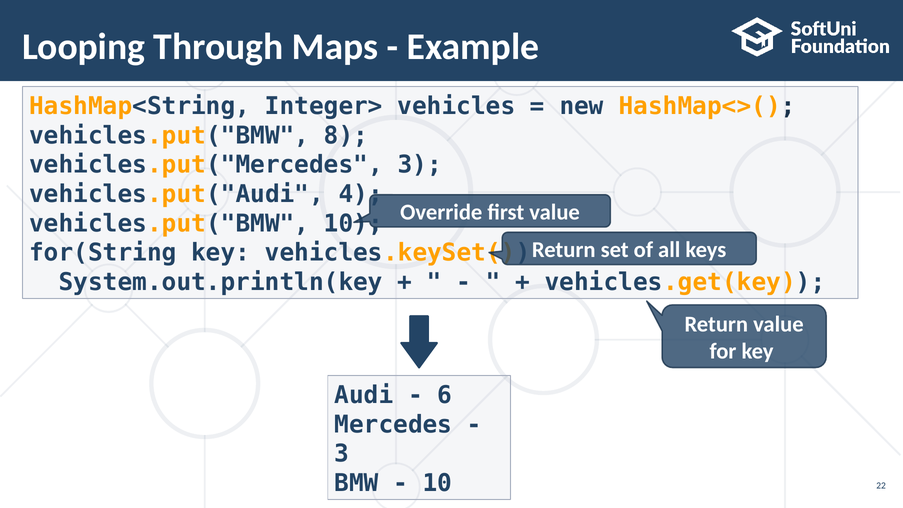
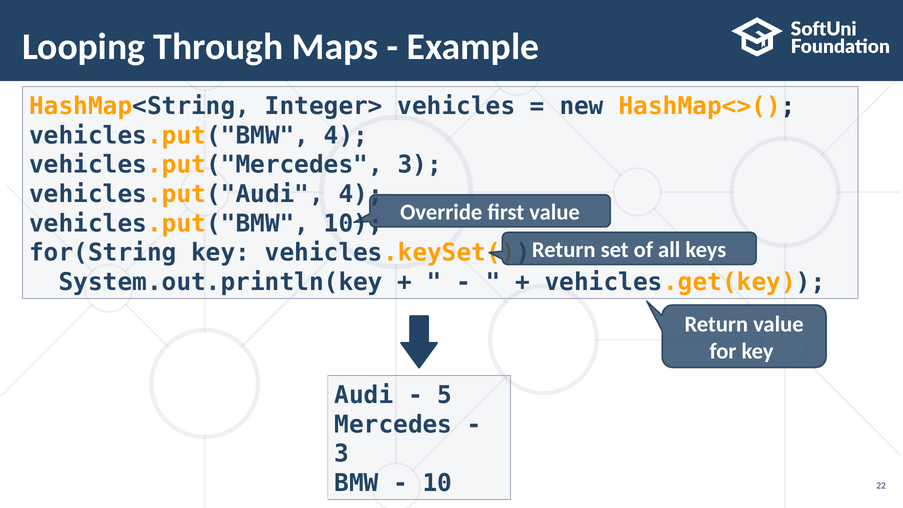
vehicles.put("BMW 8: 8 -> 4 (346, 135)
6: 6 -> 5 (445, 395)
